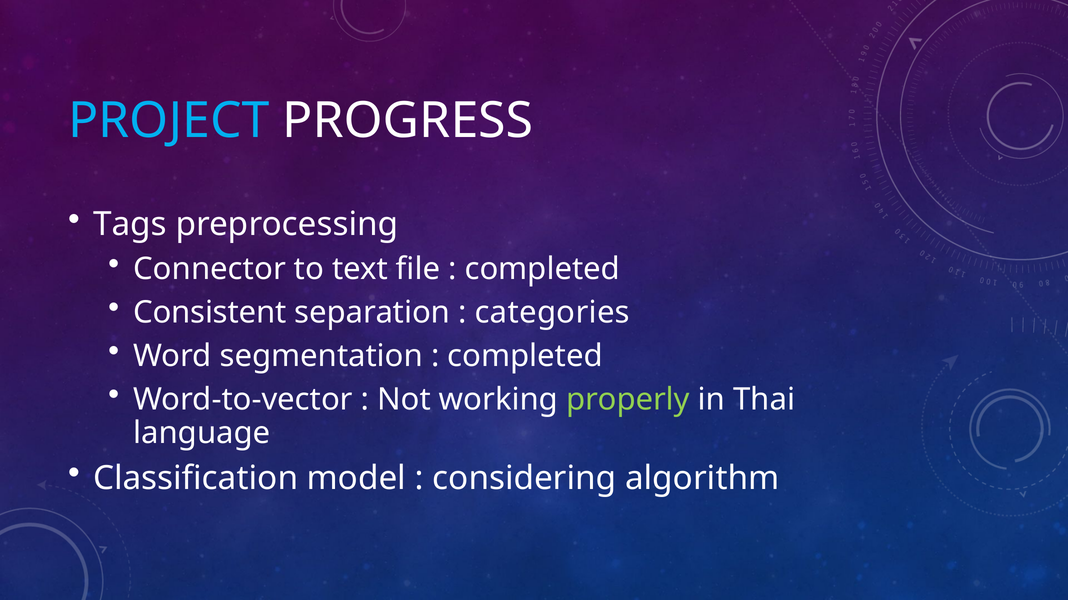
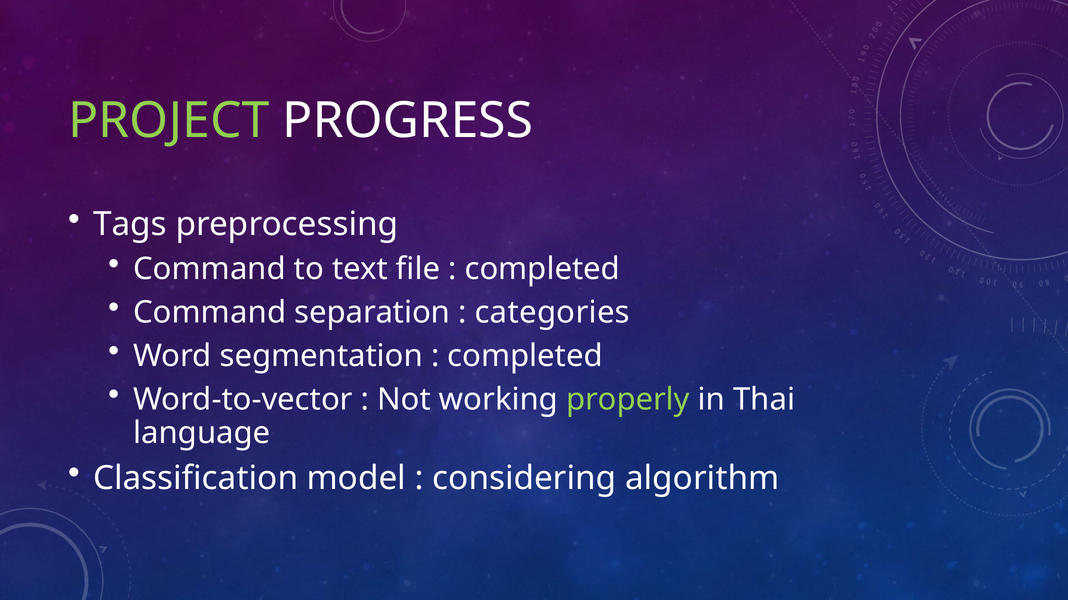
PROJECT colour: light blue -> light green (169, 121)
Connector: Connector -> Command (210, 269)
Consistent: Consistent -> Command (210, 313)
